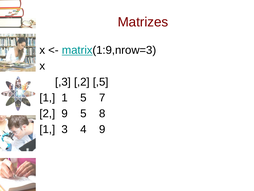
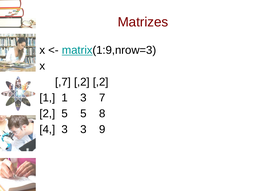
,3: ,3 -> ,7 (63, 82)
,2 ,5: ,5 -> ,2 (101, 82)
1 5: 5 -> 3 (83, 97)
2 9: 9 -> 5 (65, 113)
1: 1 -> 4 (47, 129)
3 4: 4 -> 3 (83, 129)
